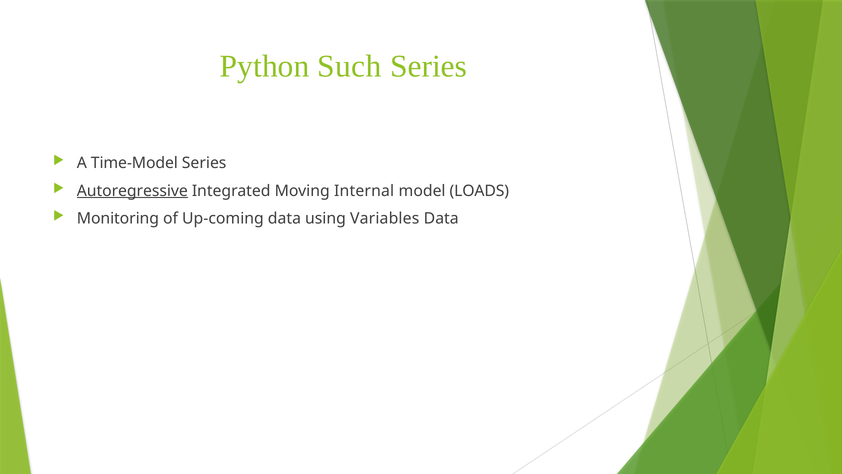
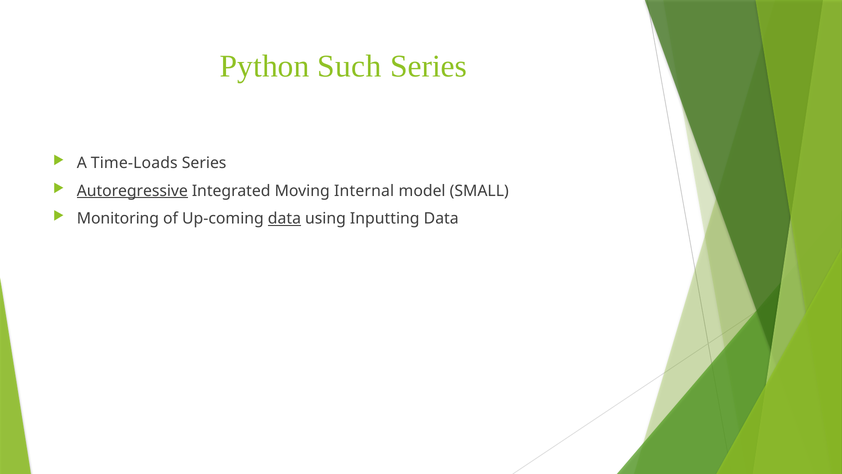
Time-Model: Time-Model -> Time-Loads (134, 163)
LOADS: LOADS -> SMALL (479, 191)
data underline: none -> present (284, 218)
Variables: Variables -> Inputting (385, 218)
